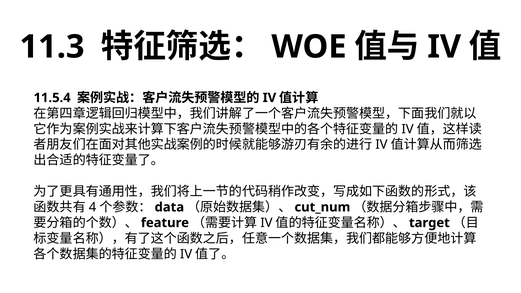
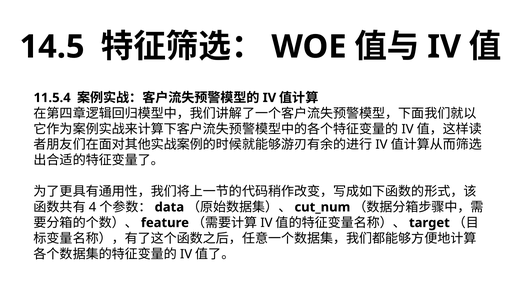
11.3: 11.3 -> 14.5 (52, 47)
